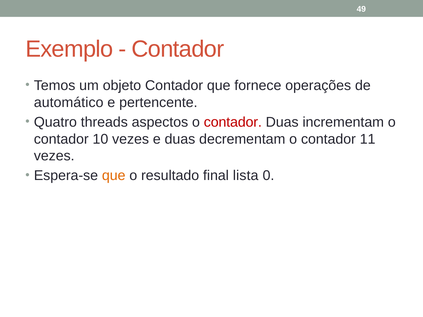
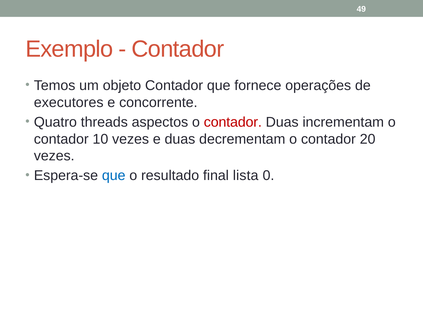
automático: automático -> executores (69, 103)
pertencente: pertencente -> concorrente (158, 103)
11: 11 -> 20 (368, 139)
que colour: orange -> blue (114, 176)
